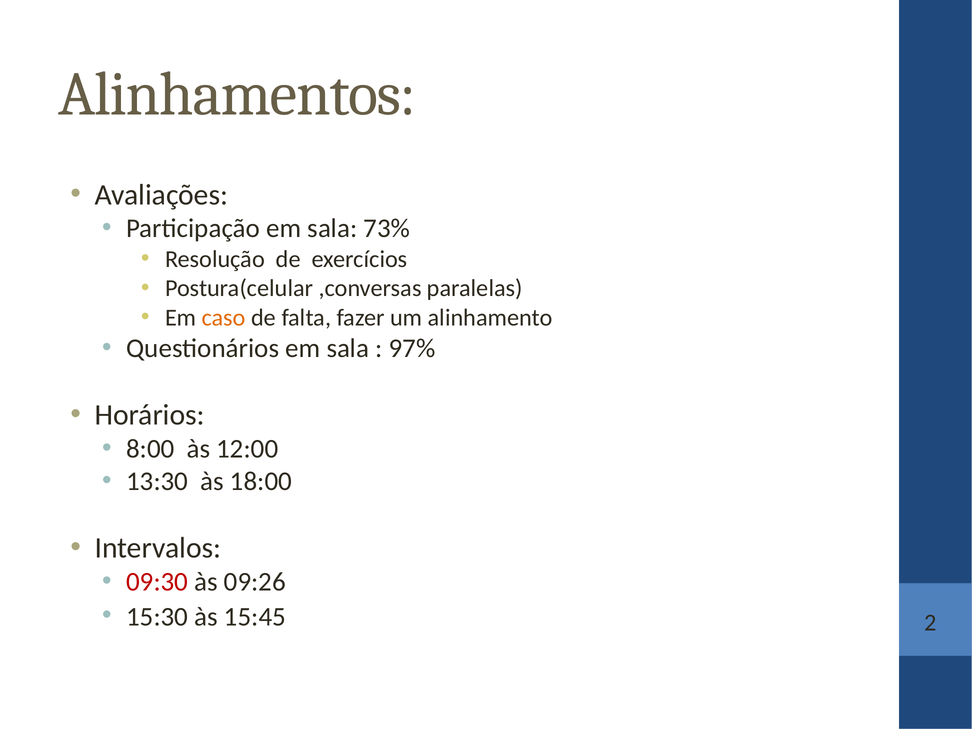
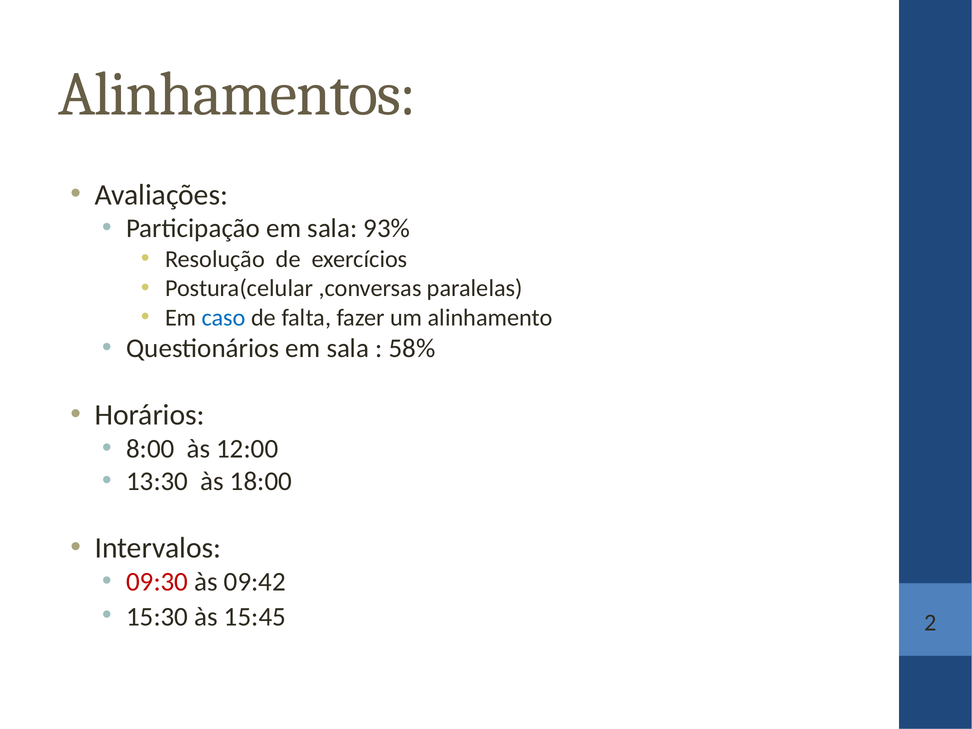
73%: 73% -> 93% (387, 229)
caso colour: orange -> blue (224, 317)
97%: 97% -> 58% (412, 348)
09:26: 09:26 -> 09:42 (255, 582)
